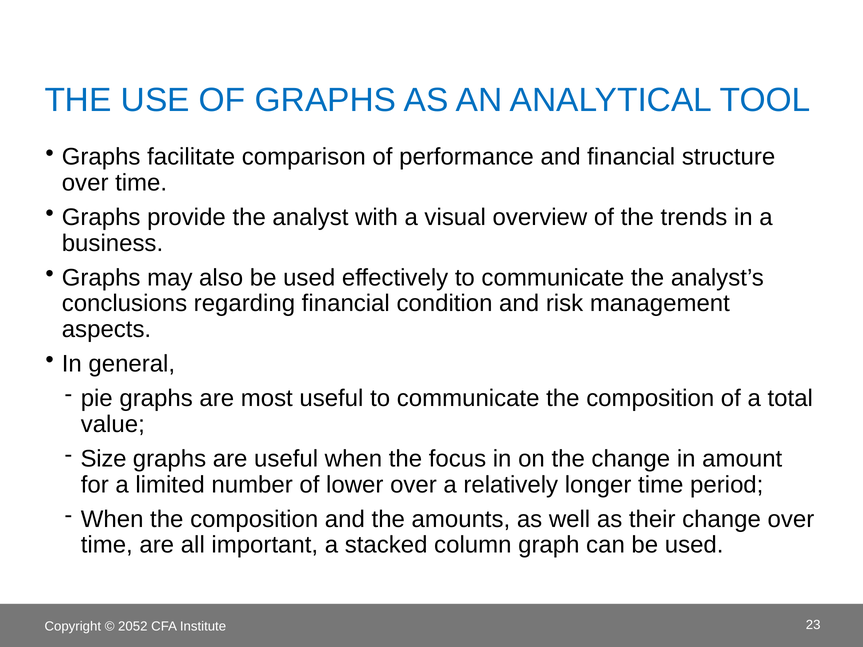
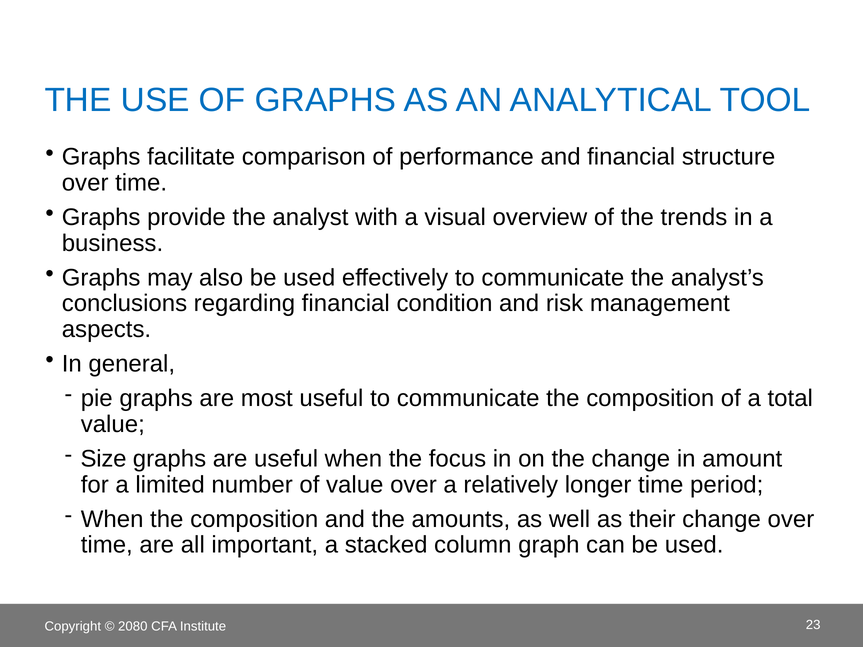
of lower: lower -> value (355, 485)
2052: 2052 -> 2080 (133, 627)
